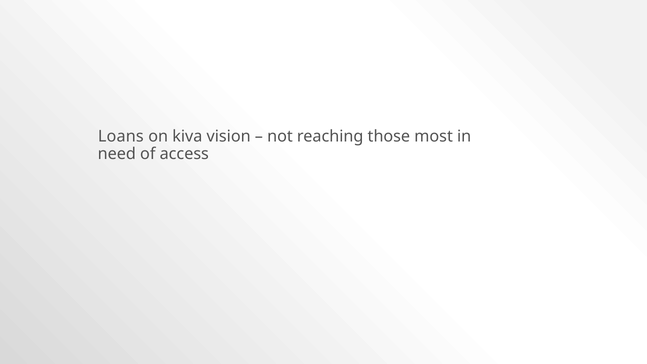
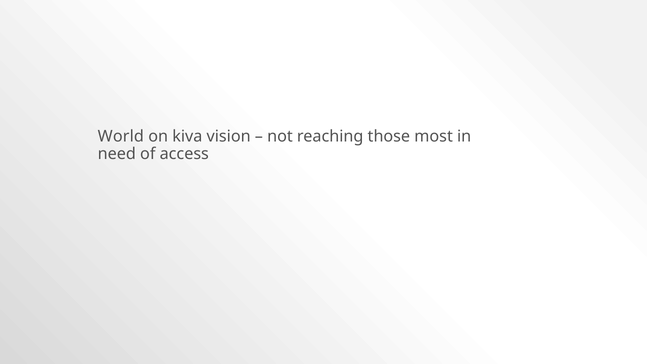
Loans: Loans -> World (121, 136)
